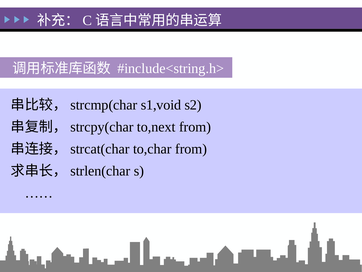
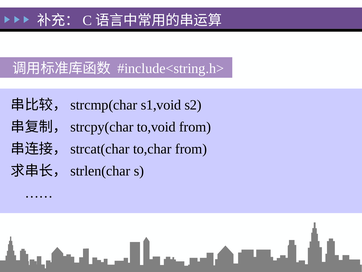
to,next: to,next -> to,void (156, 127)
